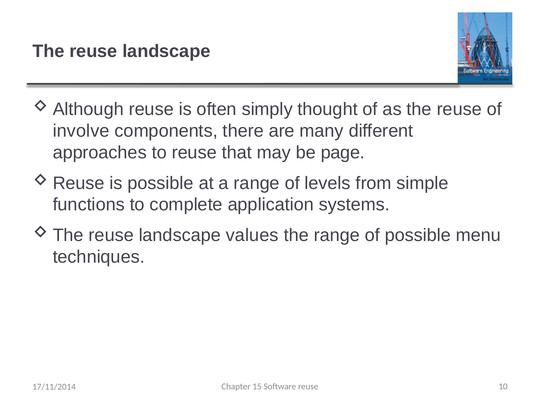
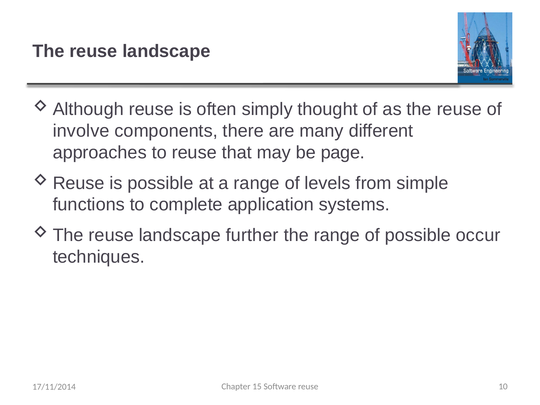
values: values -> further (252, 235)
menu: menu -> occur (478, 235)
